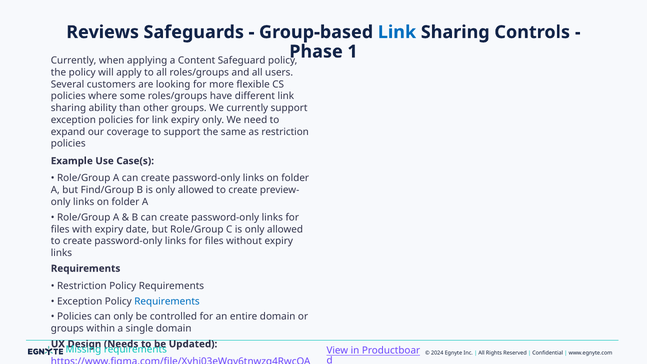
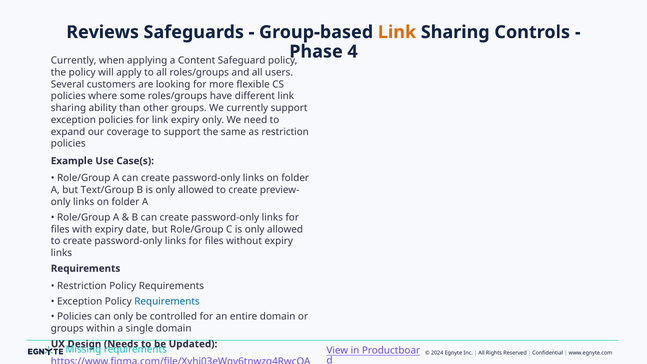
Link colour: blue -> orange (397, 32)
1: 1 -> 4 (353, 52)
Find/Group: Find/Group -> Text/Group (107, 190)
